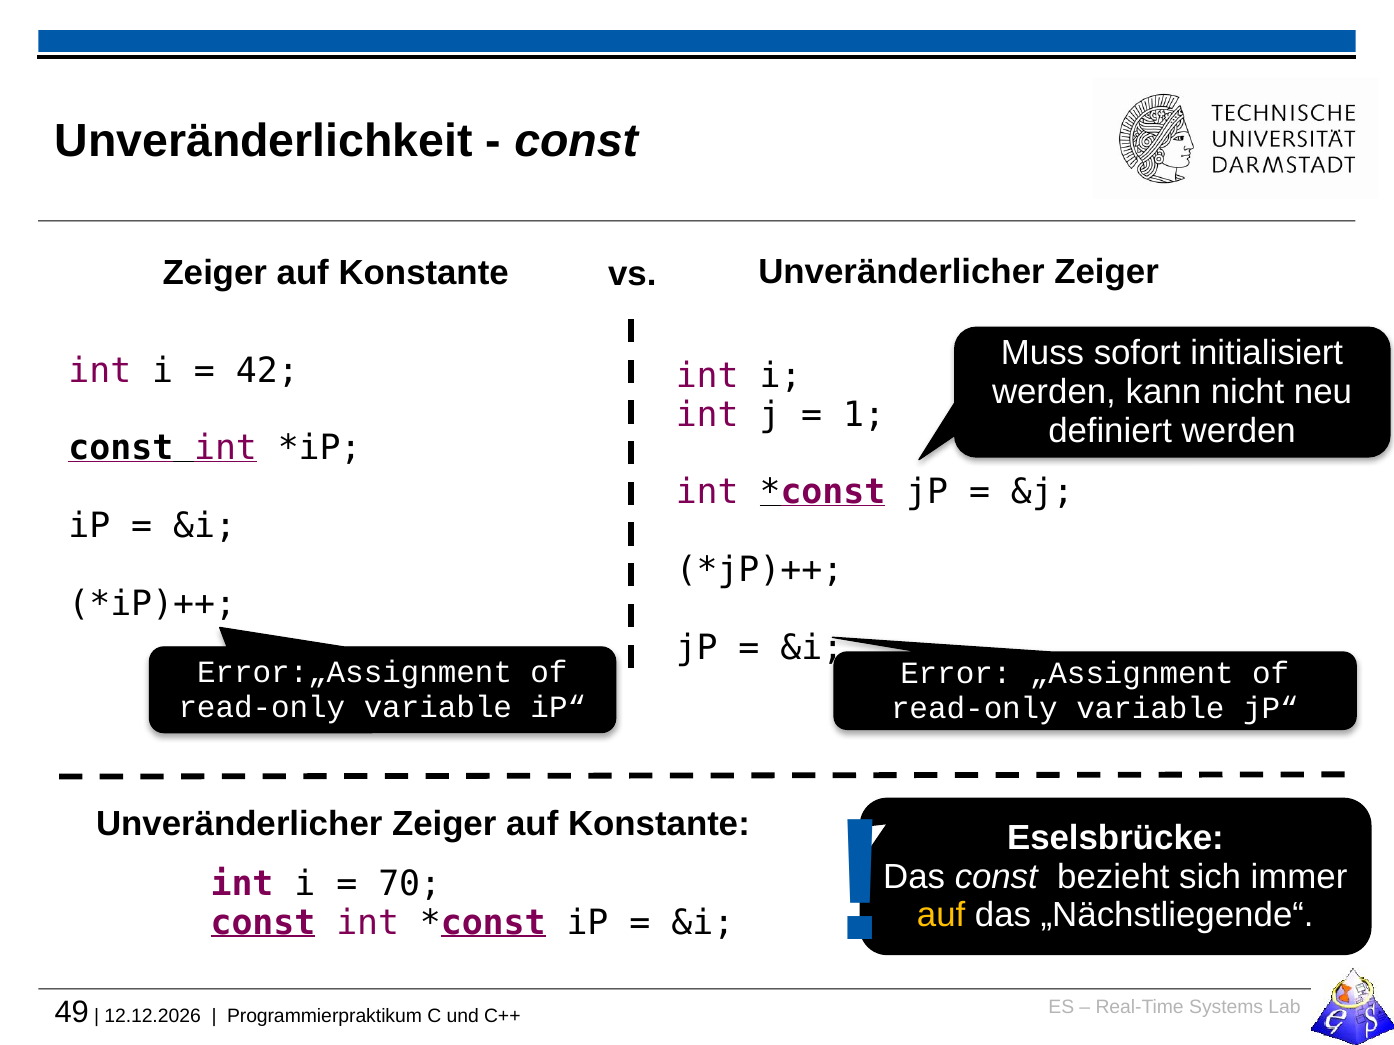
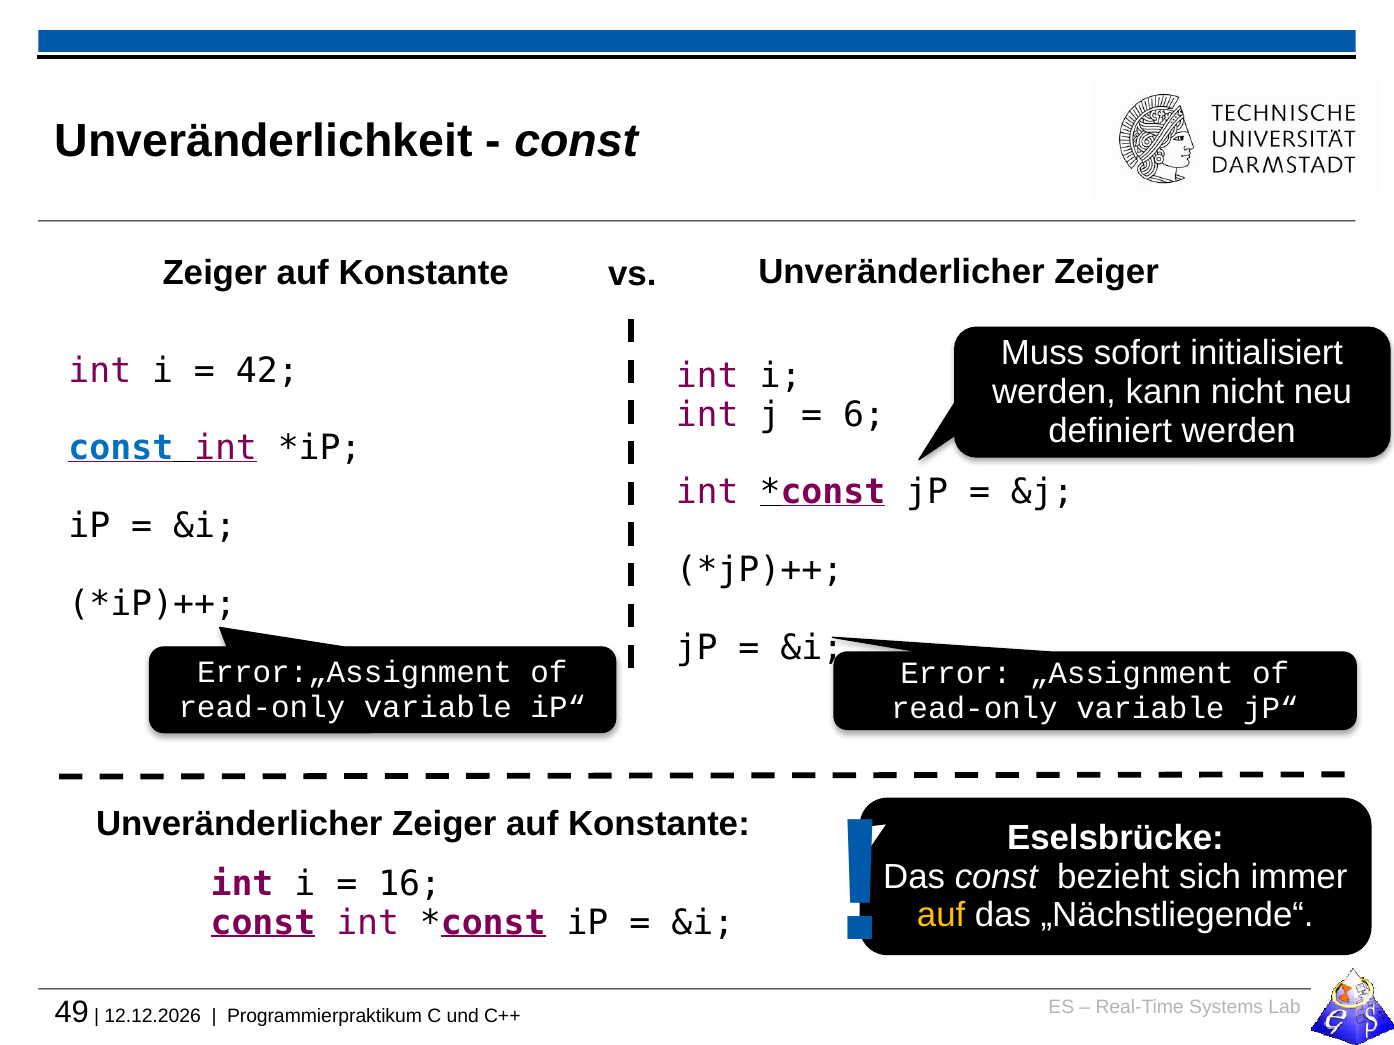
1: 1 -> 6 (864, 415)
const colour: black -> blue (121, 449)
70: 70 -> 16 (410, 885)
